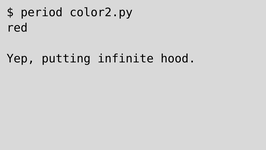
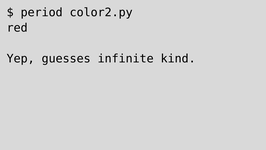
putting: putting -> guesses (66, 58)
hood: hood -> kind (178, 58)
